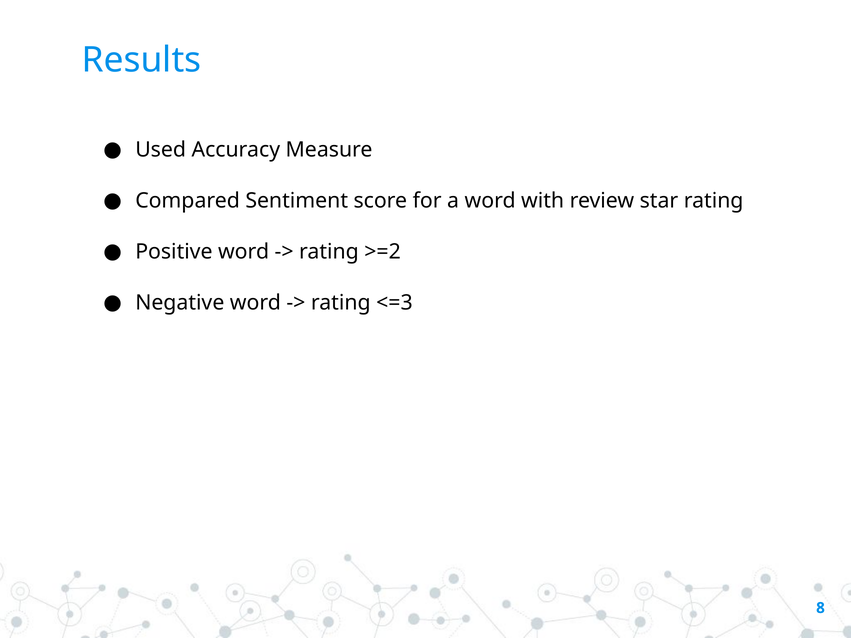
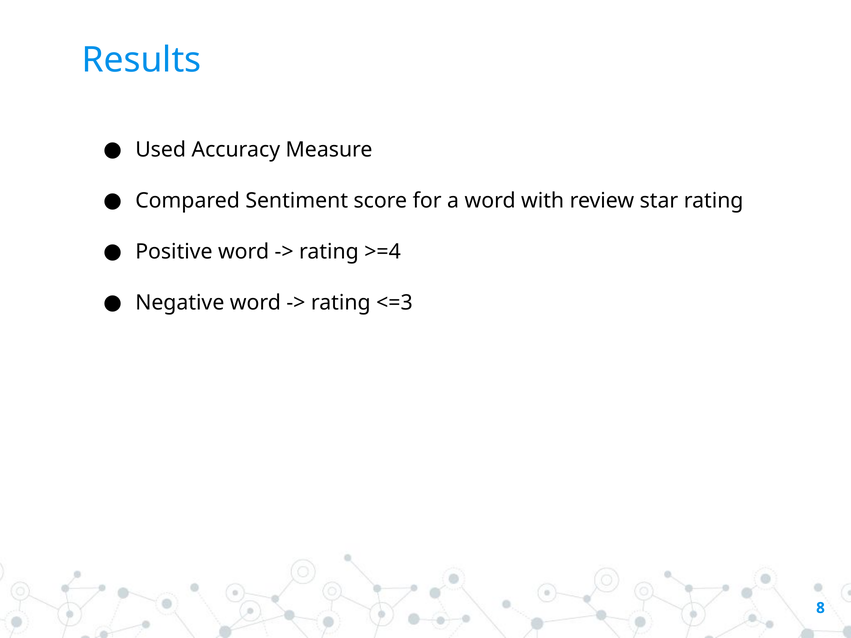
>=2: >=2 -> >=4 (383, 252)
